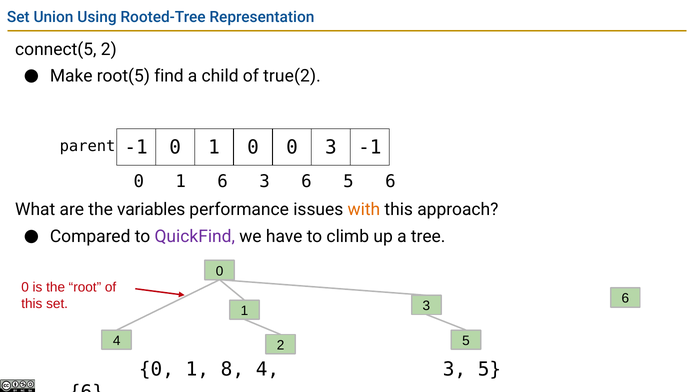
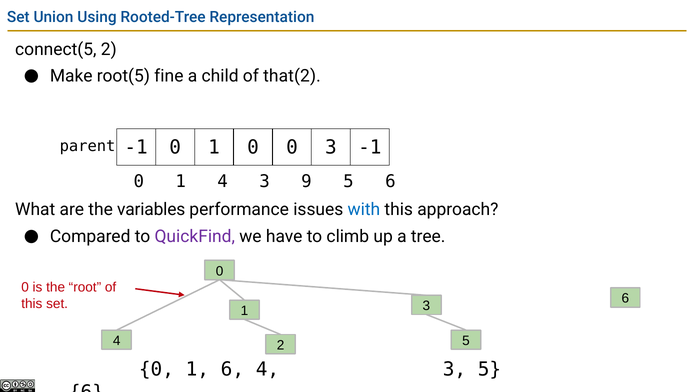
find: find -> fine (169, 76)
true(2: true(2 -> that(2 (292, 76)
0 1 6: 6 -> 4 (223, 181)
6: 6 -> 9 (306, 181)
with colour: orange -> blue (364, 210)
1 8: 8 -> 6 (232, 369)
